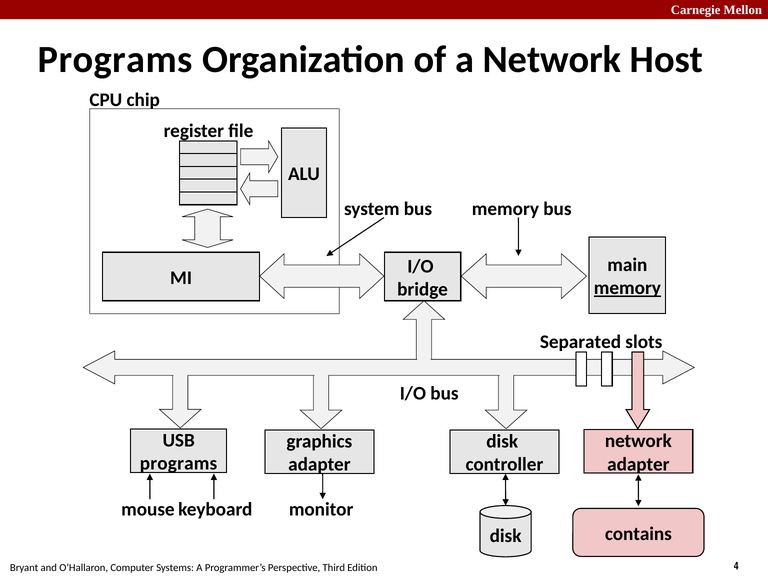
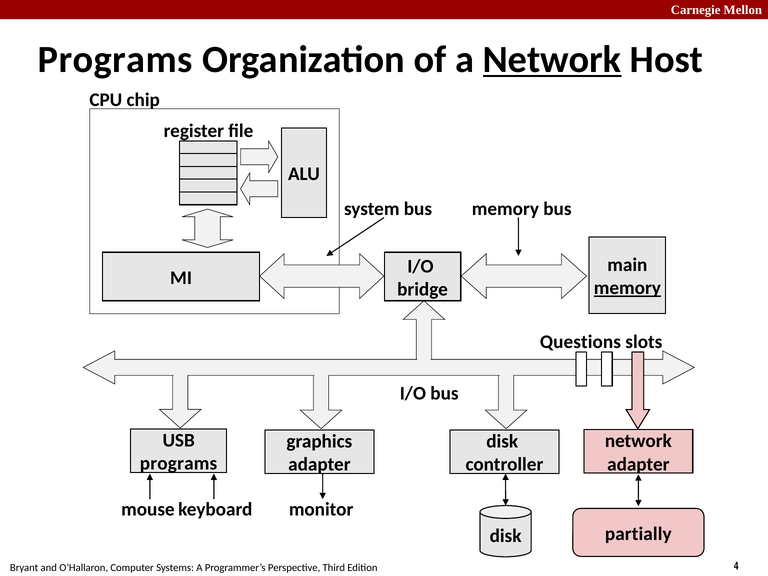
Network underline: none -> present (552, 59)
Separated: Separated -> Questions (580, 342)
contains: contains -> partially (638, 534)
